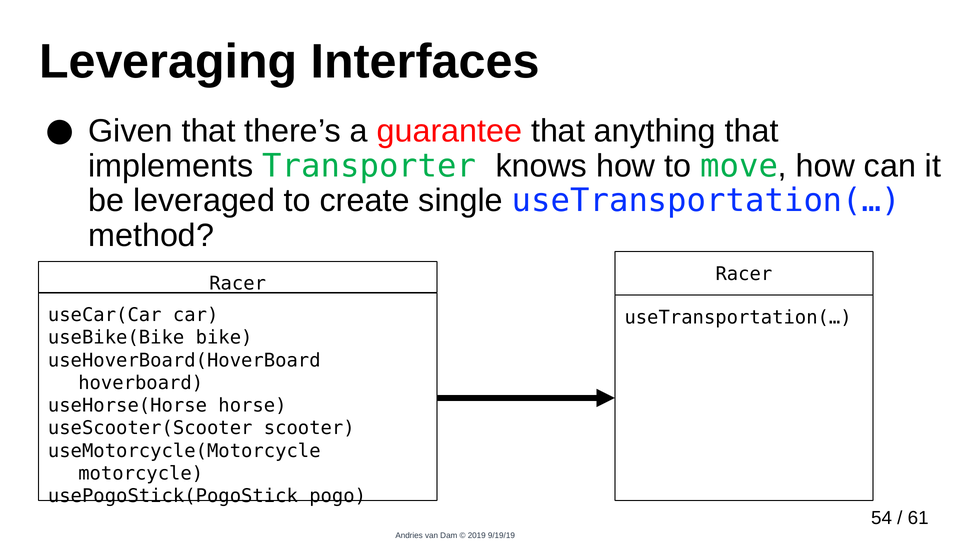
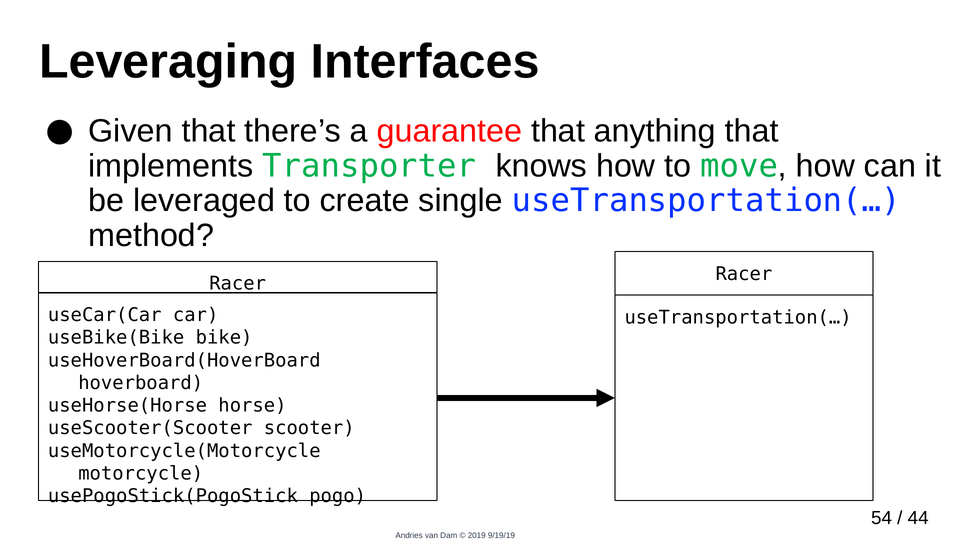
61: 61 -> 44 (918, 518)
